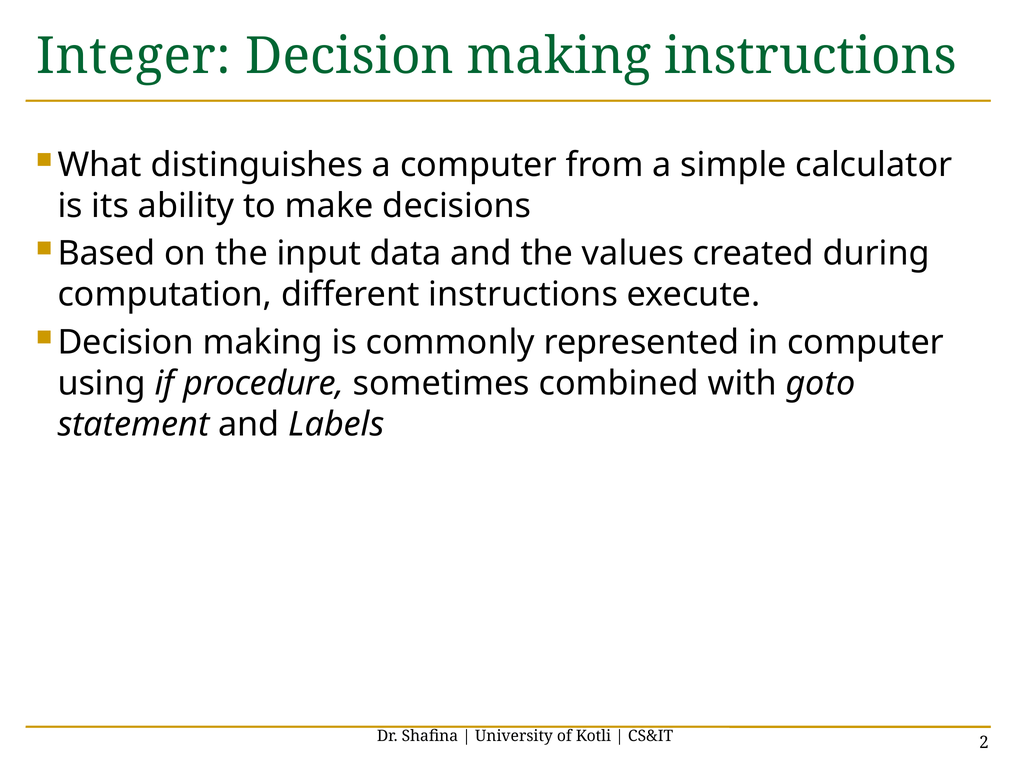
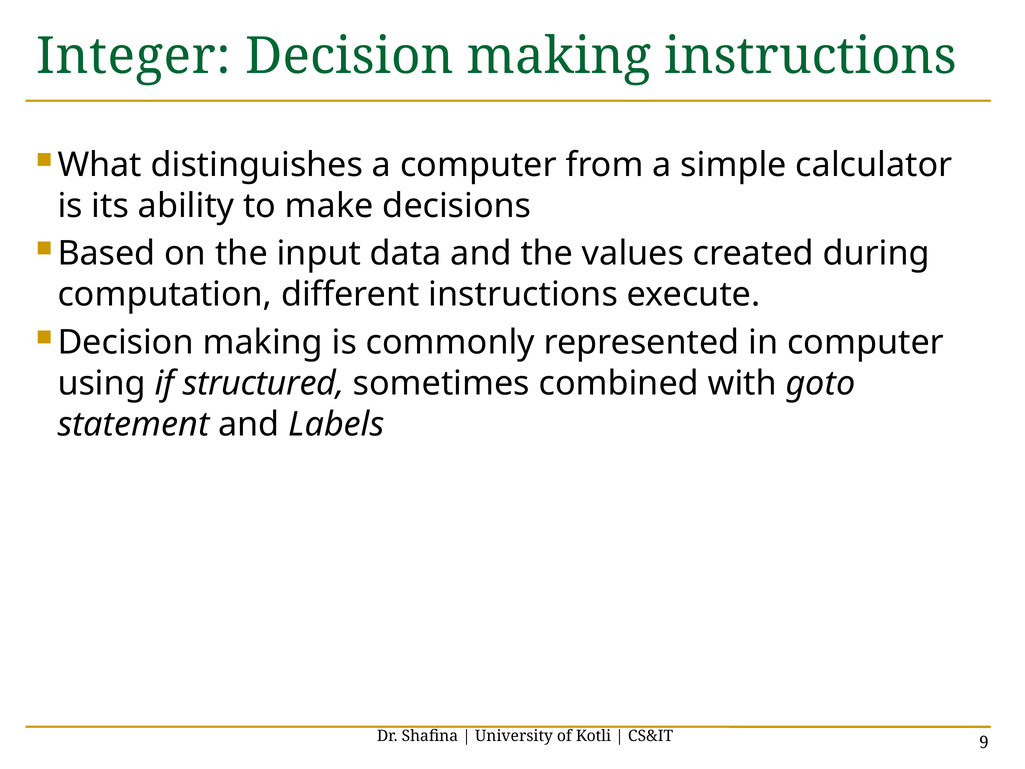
procedure: procedure -> structured (264, 383)
2: 2 -> 9 (984, 743)
